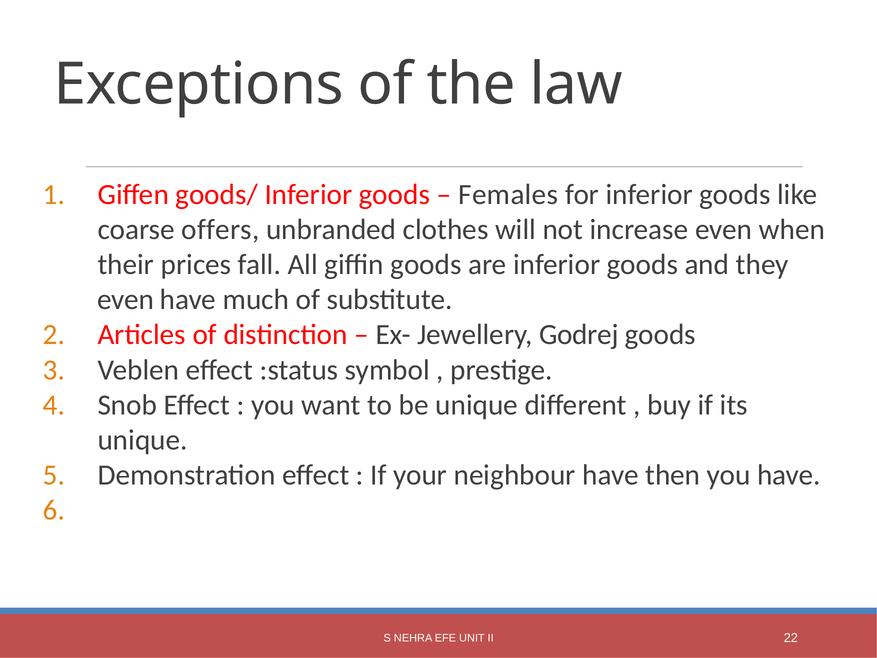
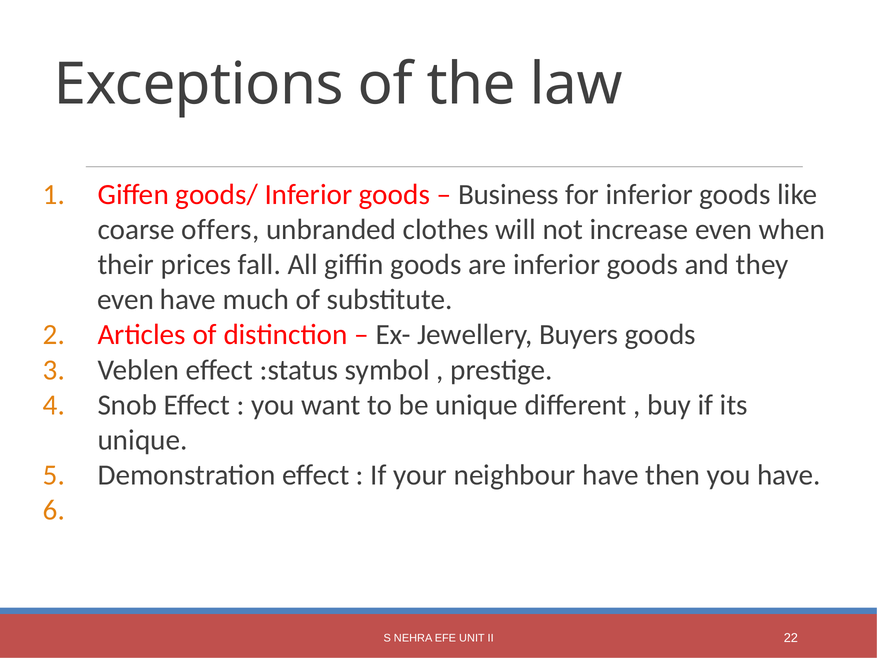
Females: Females -> Business (508, 194)
Godrej: Godrej -> Buyers (579, 335)
